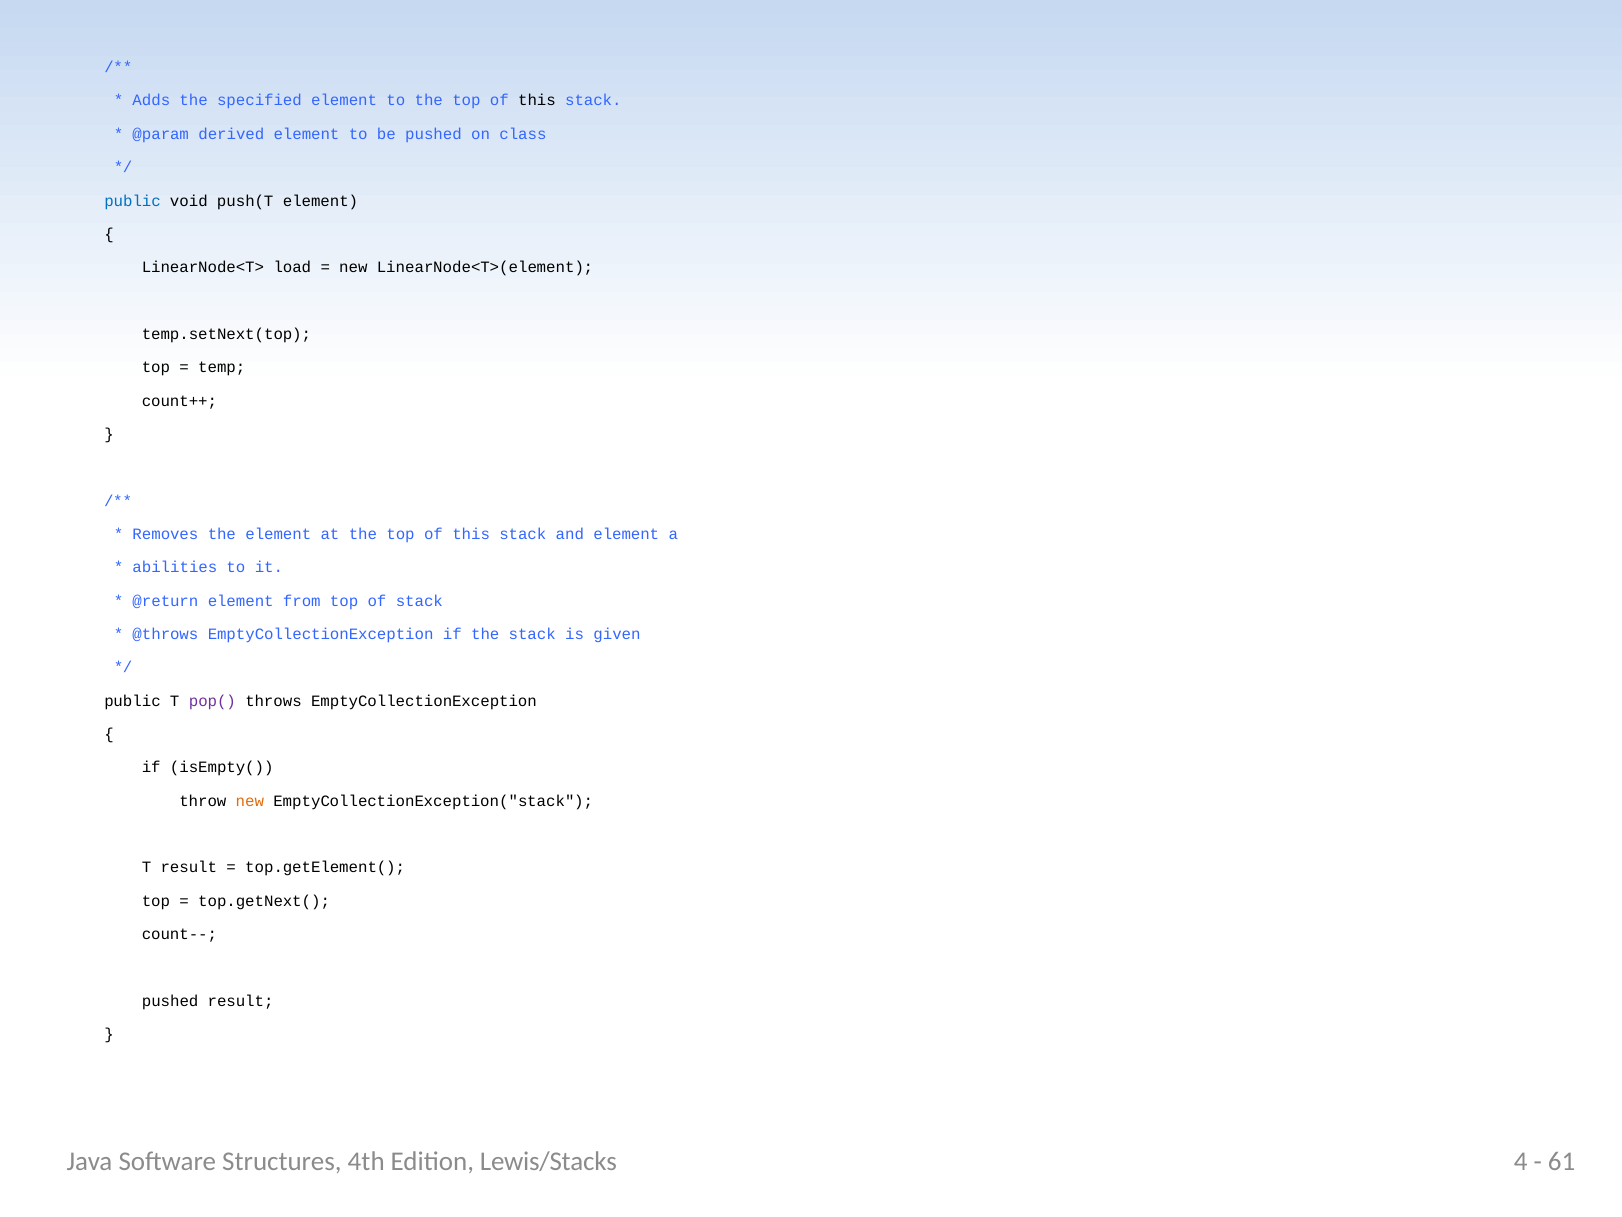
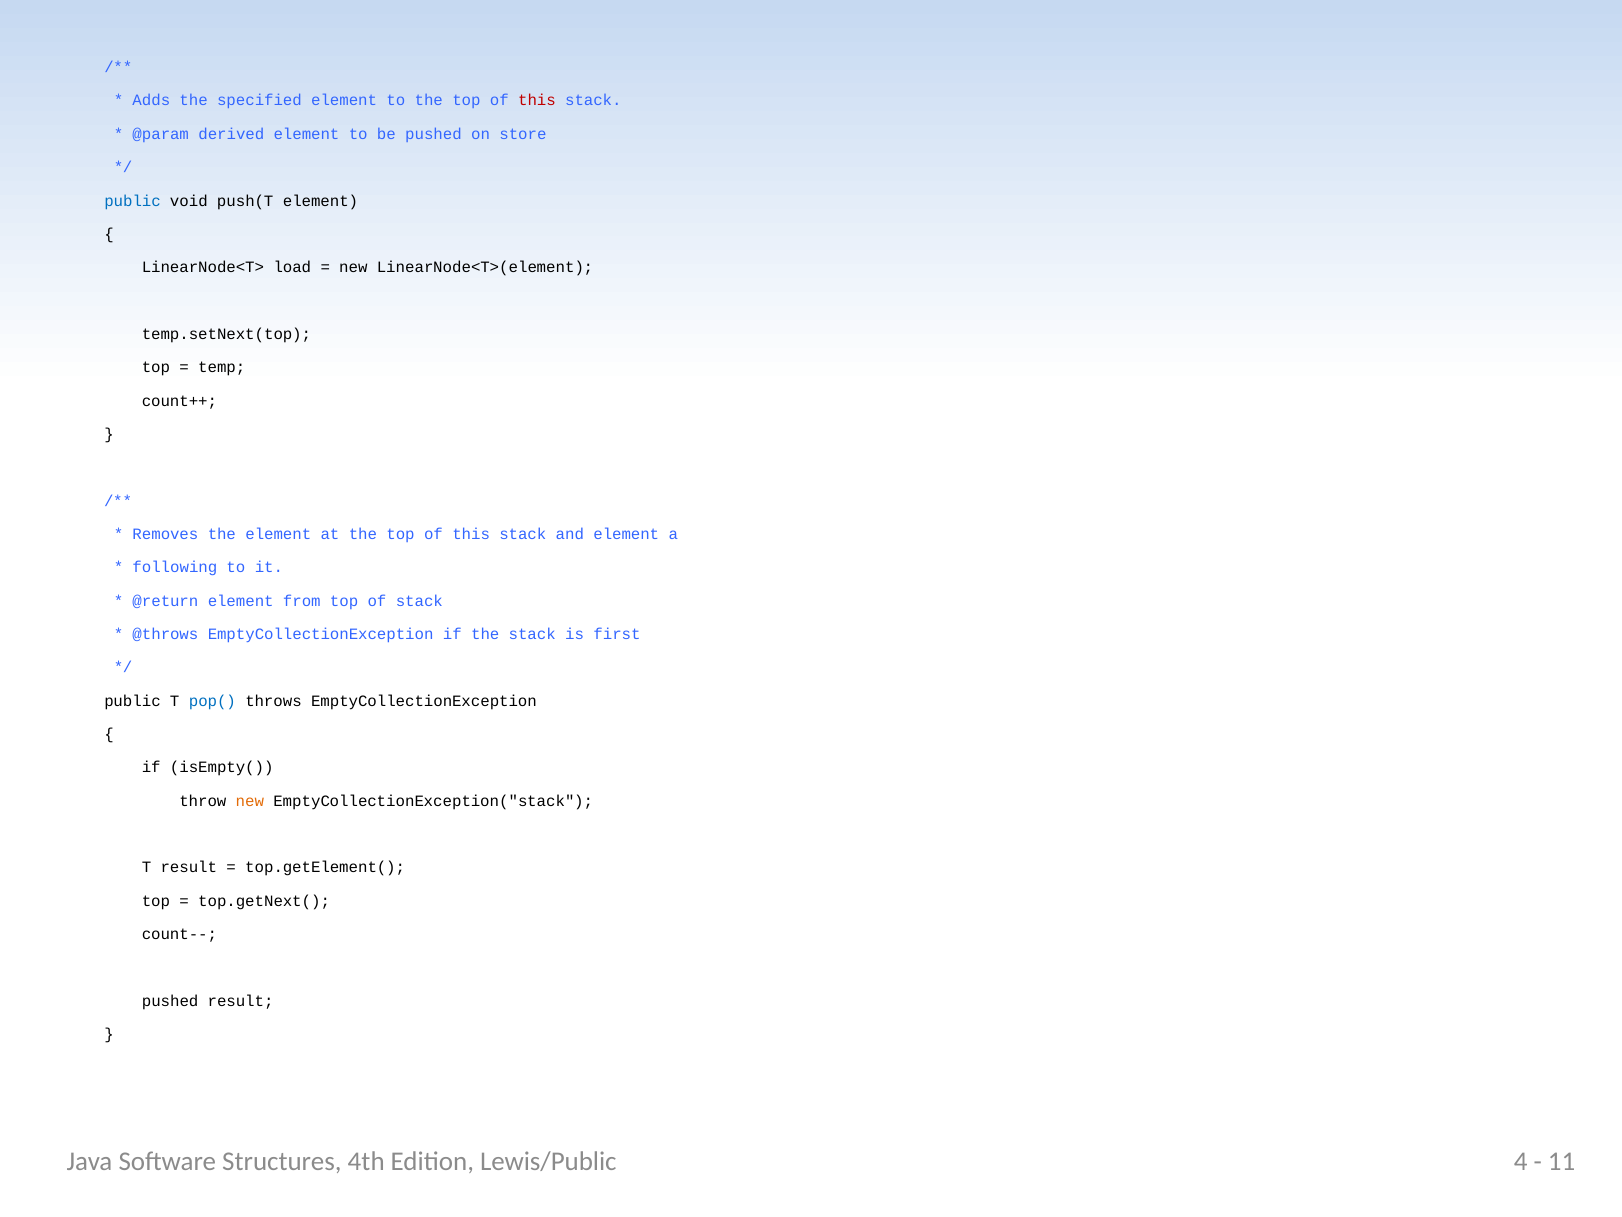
this colour: black -> red (537, 101)
class: class -> store (523, 134)
abilities: abilities -> following (175, 567)
given: given -> first (617, 634)
pop( colour: purple -> blue (212, 701)
Lewis/Stacks: Lewis/Stacks -> Lewis/Public (548, 1161)
61: 61 -> 11 (1562, 1161)
